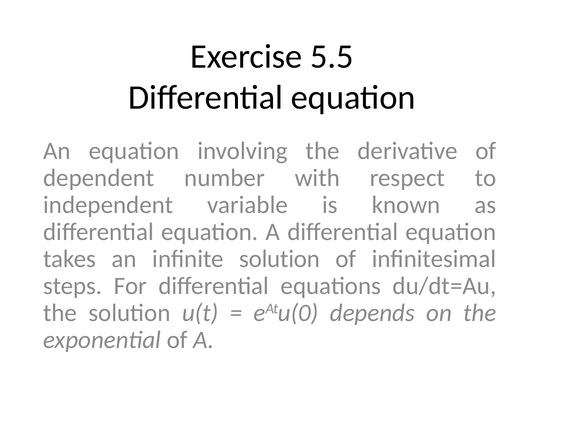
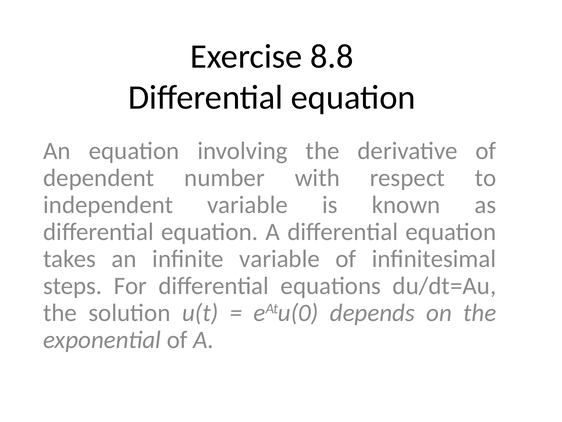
5.5: 5.5 -> 8.8 (332, 56)
infinite solution: solution -> variable (280, 259)
